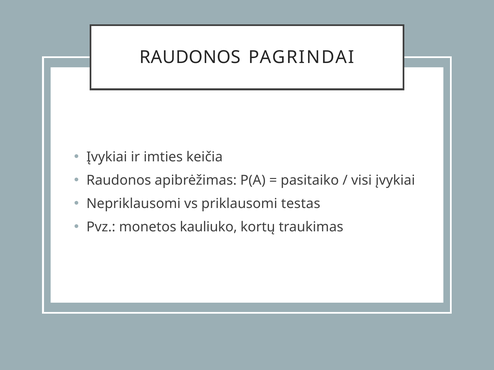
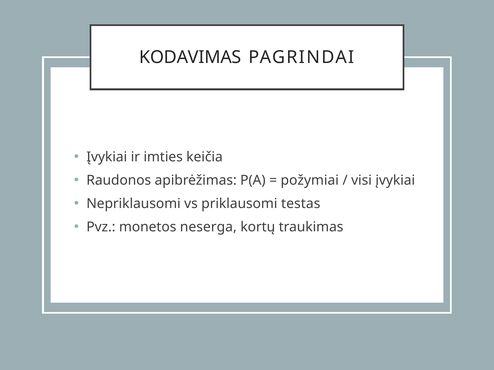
RAUDONOS: RAUDONOS -> KODAVIMAS (190, 57)
pasitaiko: pasitaiko -> požymiai (310, 181)
kauliuko: kauliuko -> neserga (208, 227)
